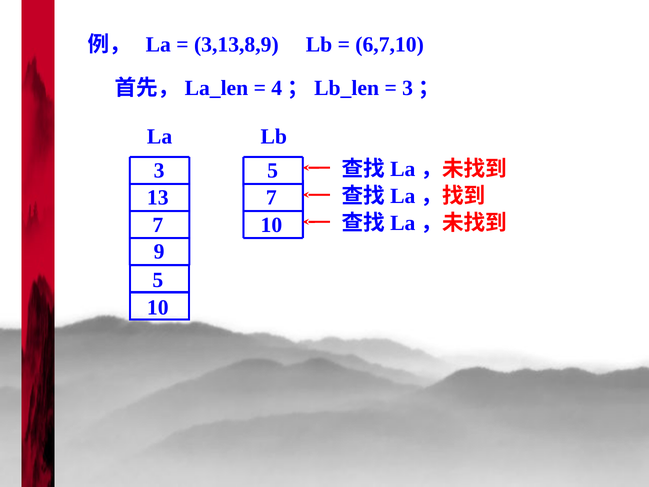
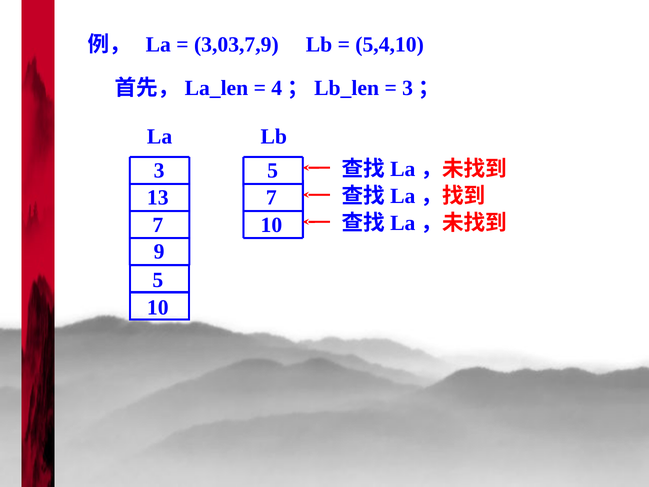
3,13,8,9: 3,13,8,9 -> 3,03,7,9 (236, 45)
6,7,10: 6,7,10 -> 5,4,10 (390, 45)
